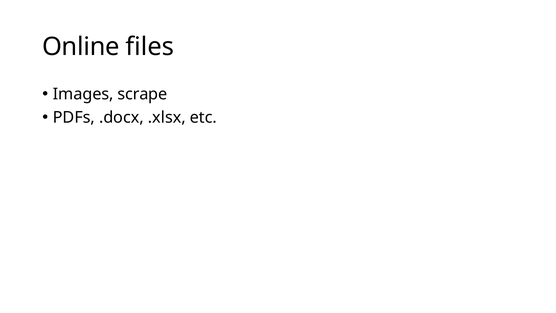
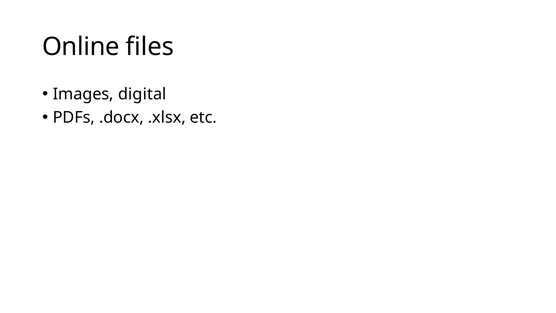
scrape: scrape -> digital (142, 94)
